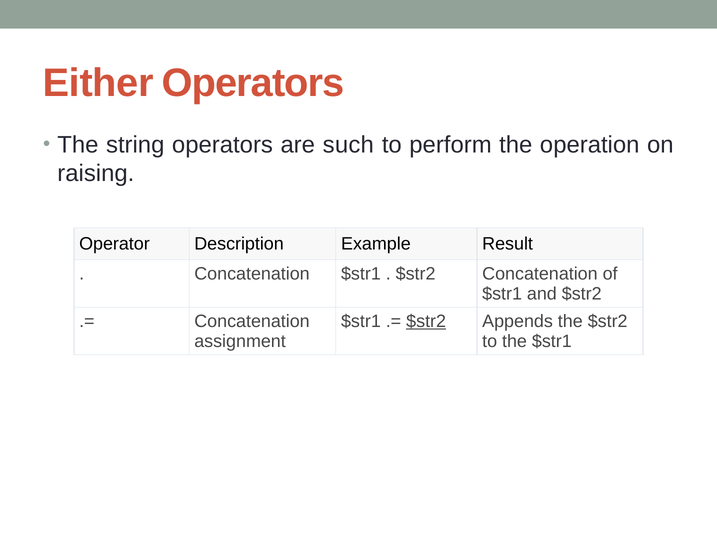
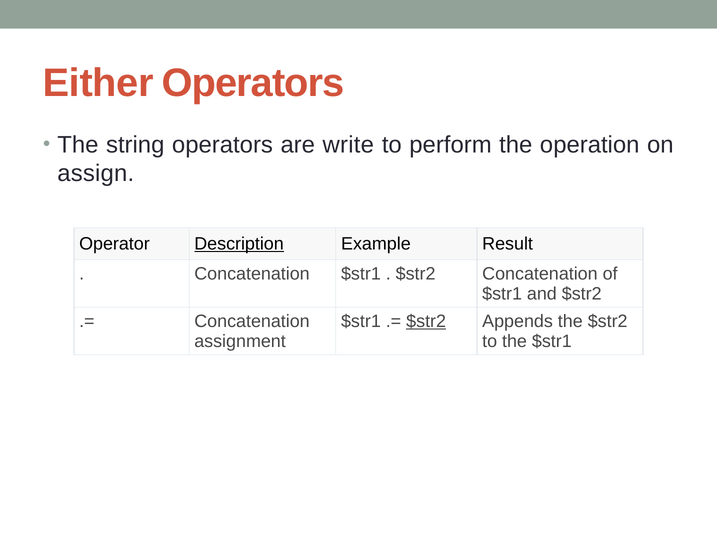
such: such -> write (348, 145)
raising: raising -> assign (96, 174)
Description underline: none -> present (239, 244)
